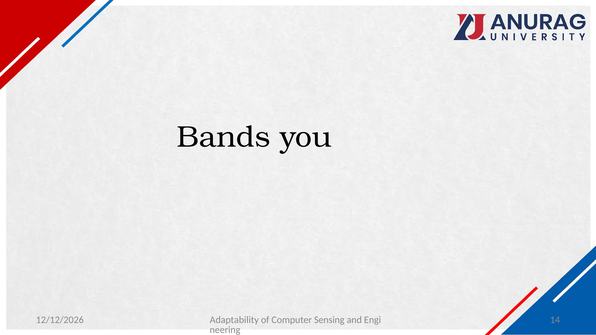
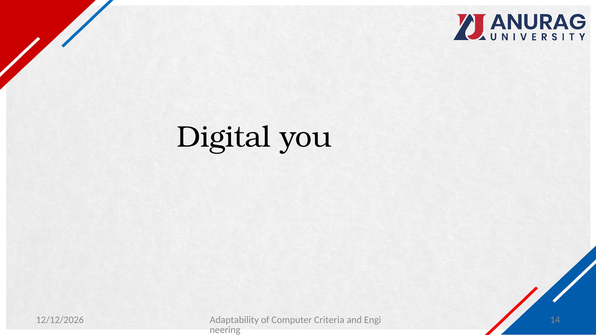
Bands: Bands -> Digital (224, 137)
Sensing: Sensing -> Criteria (329, 320)
